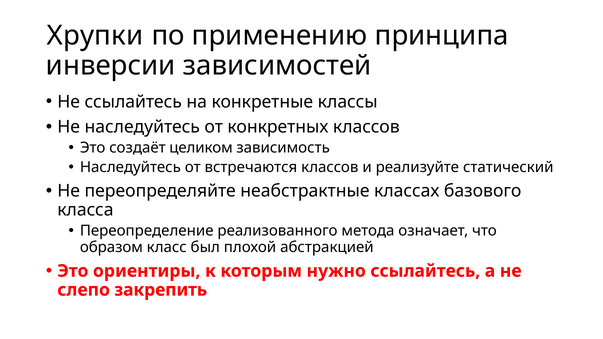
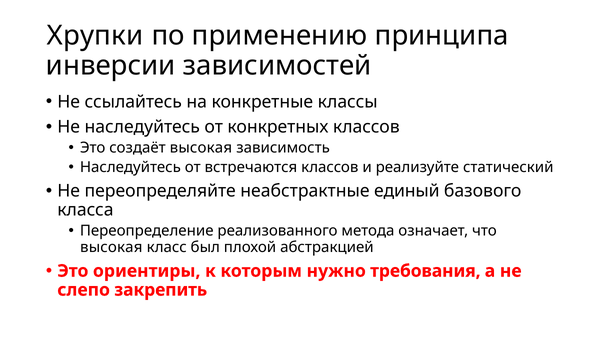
создаёт целиком: целиком -> высокая (201, 148)
классах: классах -> единый (407, 191)
образом: образом -> высокая (111, 247)
нужно ссылайтесь: ссылайтесь -> требования (425, 271)
